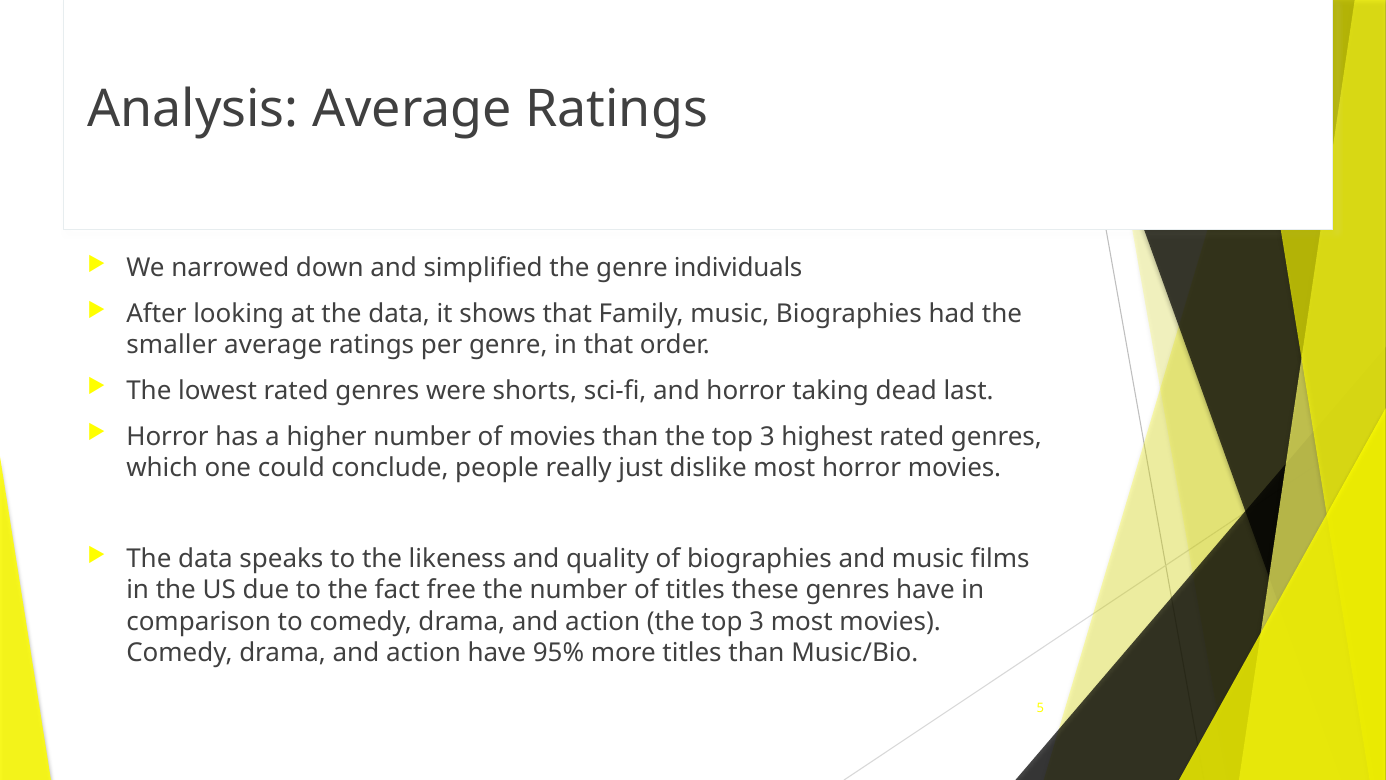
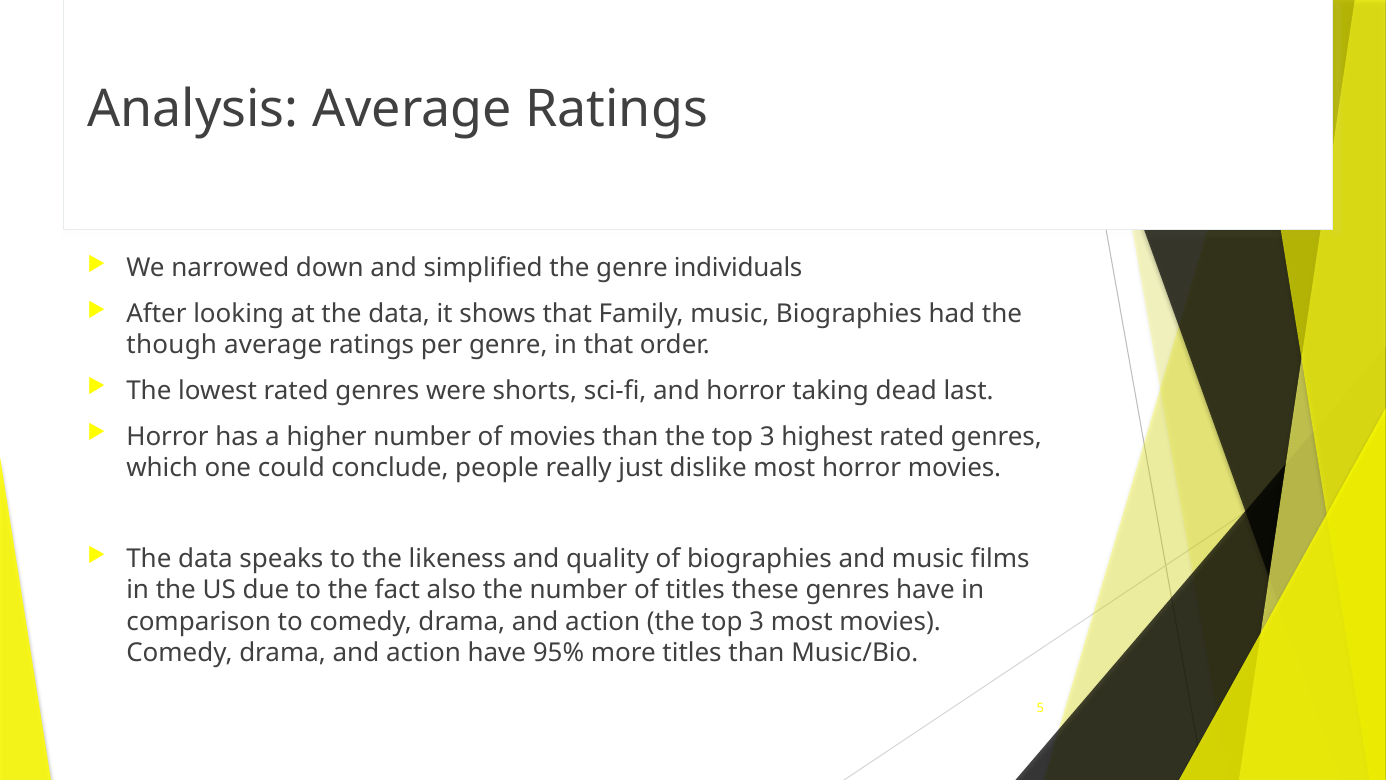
smaller: smaller -> though (172, 345)
free: free -> also (451, 590)
